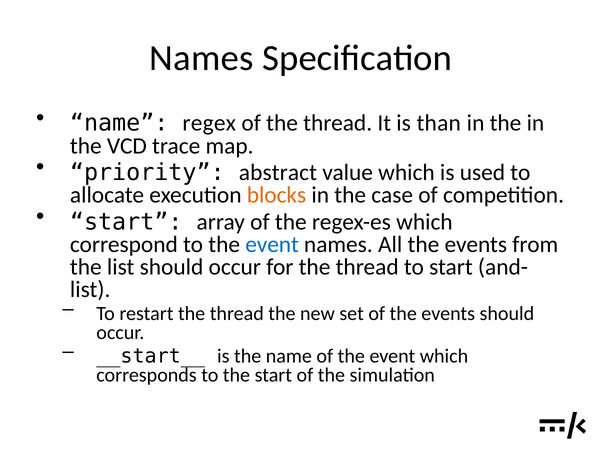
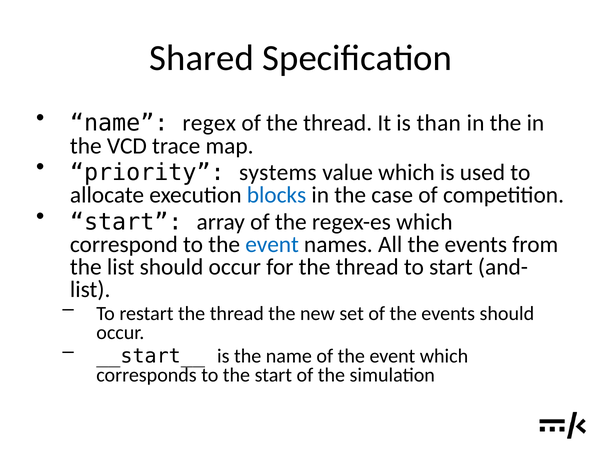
Names: Names -> Shared (202, 58)
abstract: abstract -> systems (278, 172)
blocks colour: orange -> blue (277, 195)
